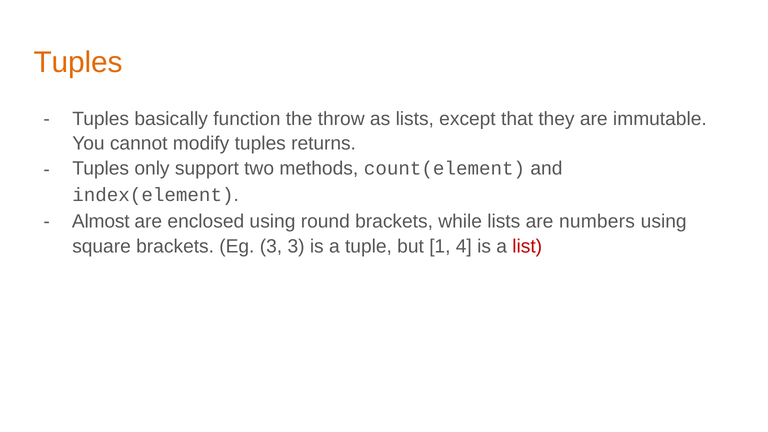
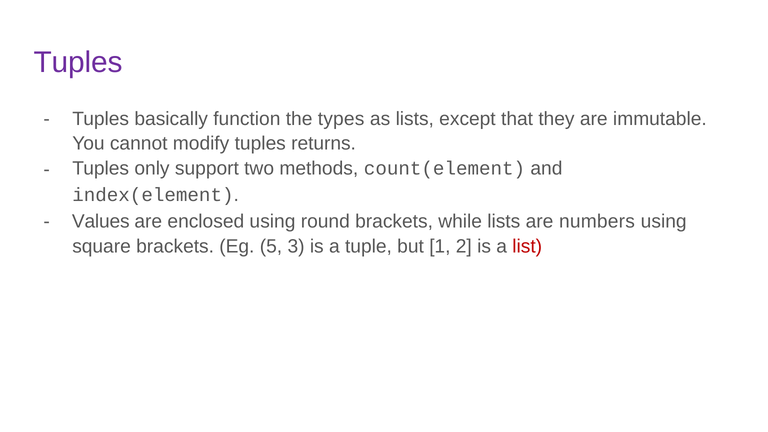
Tuples colour: orange -> purple (78, 62)
throw: throw -> types (341, 119)
Almost: Almost -> Values (101, 221)
Eg 3: 3 -> 5 (271, 246)
4: 4 -> 2 (464, 246)
